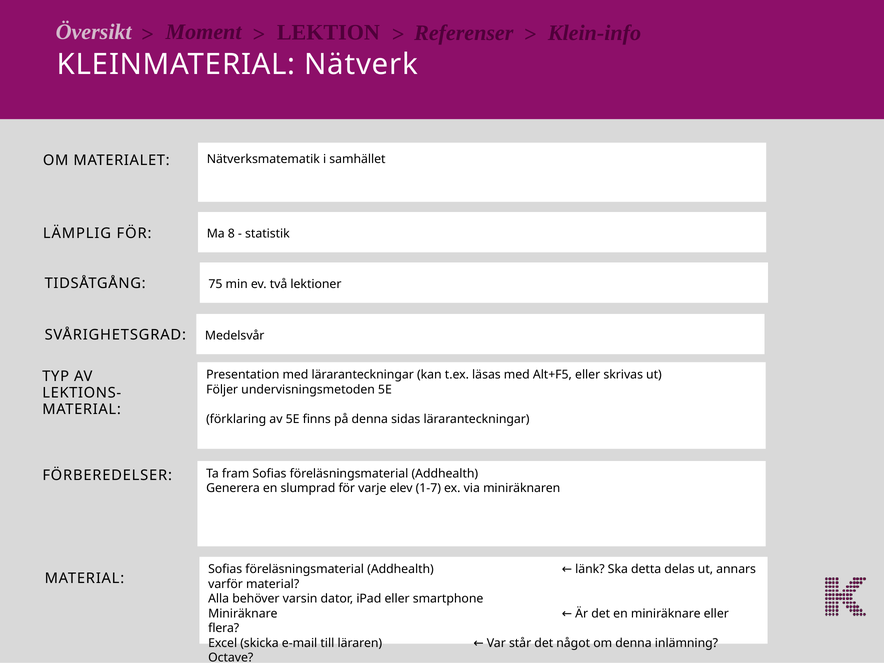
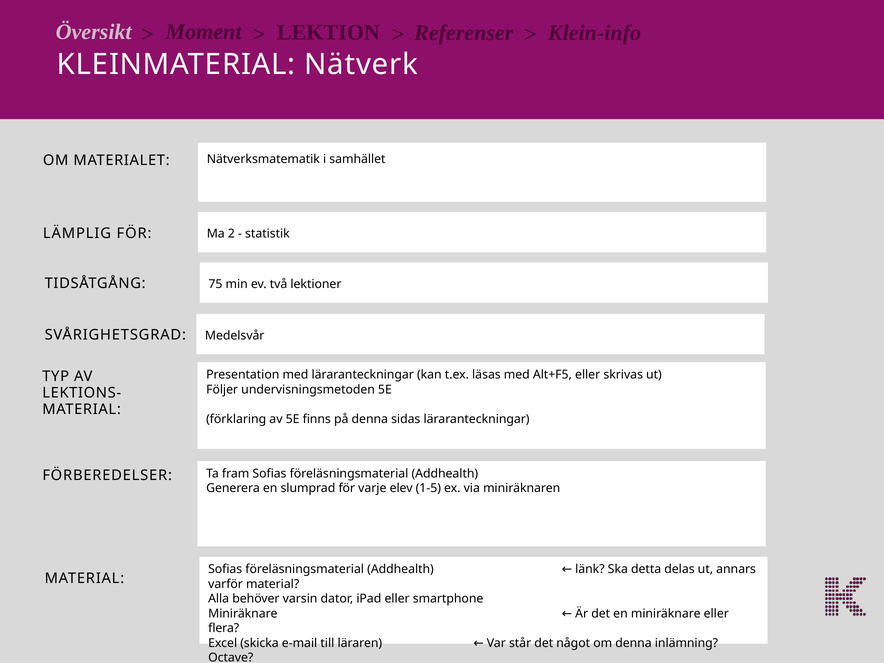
8: 8 -> 2 (231, 234)
1-7: 1-7 -> 1-5 (428, 488)
